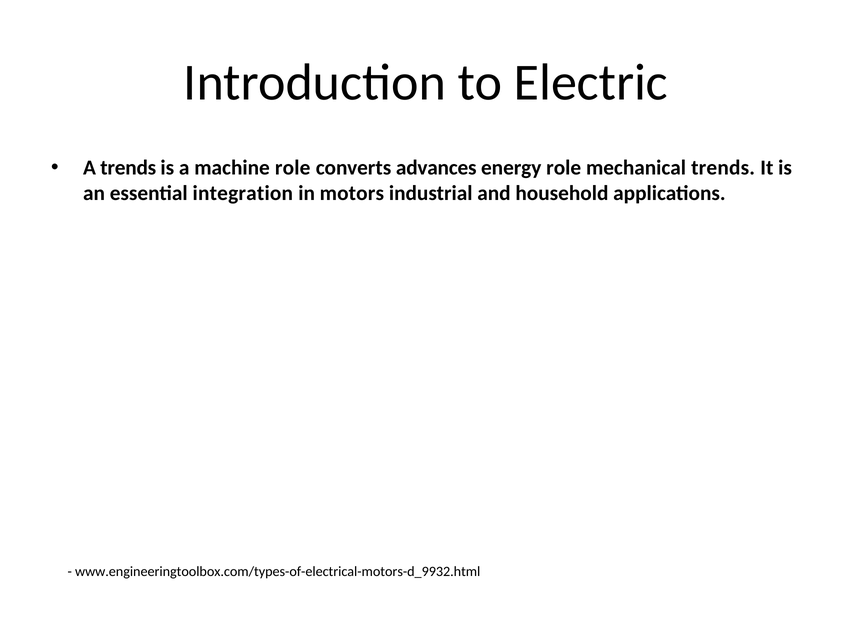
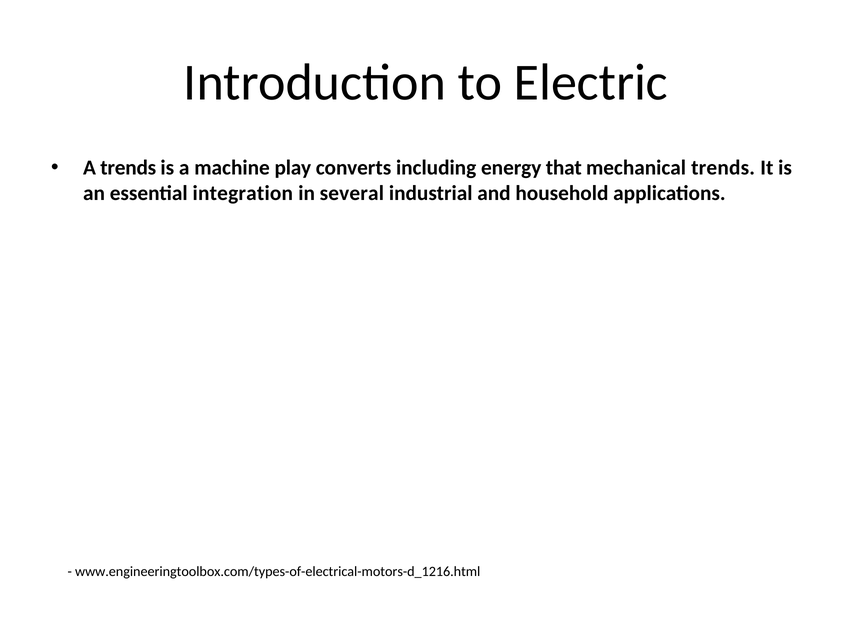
machine role: role -> play (293, 168)
advances: advances -> including (436, 168)
energy role: role -> that (564, 168)
motors: motors -> several (352, 193)
www.engineeringtoolbox.com/types-of-electrical-motors-d_9932.html: www.engineeringtoolbox.com/types-of-electrical-motors-d_9932.html -> www.engineeringtoolbox.com/types-of-electrical-motors-d_1216.html (278, 572)
